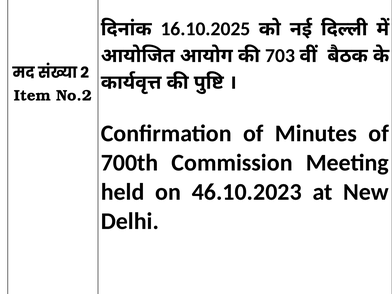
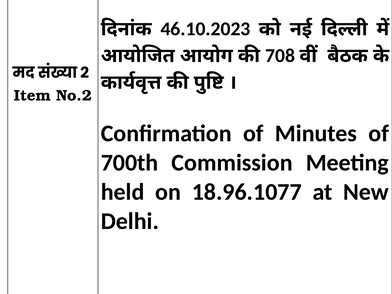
16.10.2025: 16.10.2025 -> 46.10.2023 (205, 29)
703: 703 -> 708 (280, 56)
46.10.2023: 46.10.2023 -> 18.96.1077 (247, 192)
